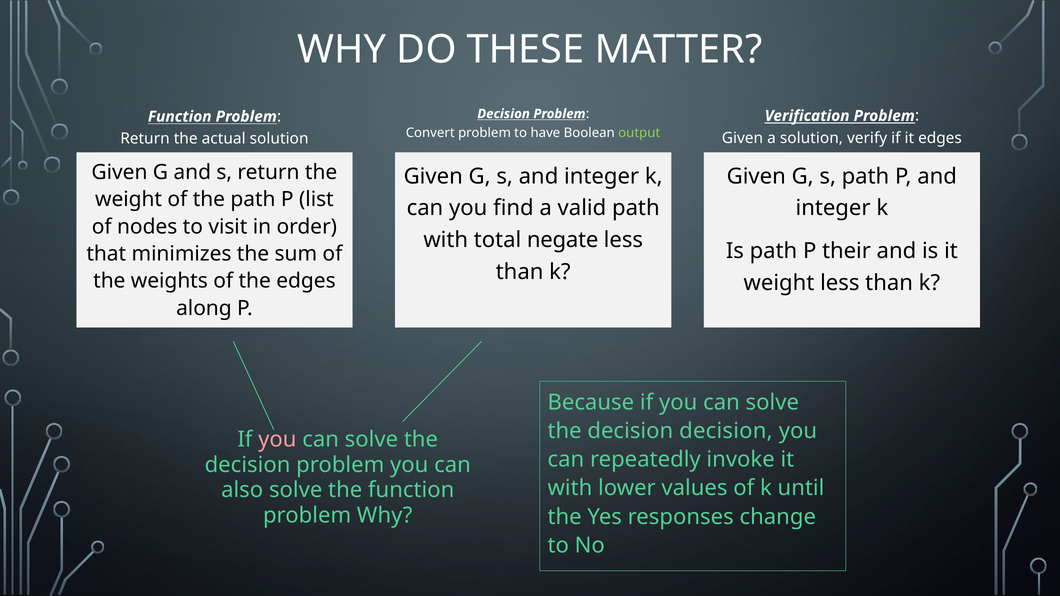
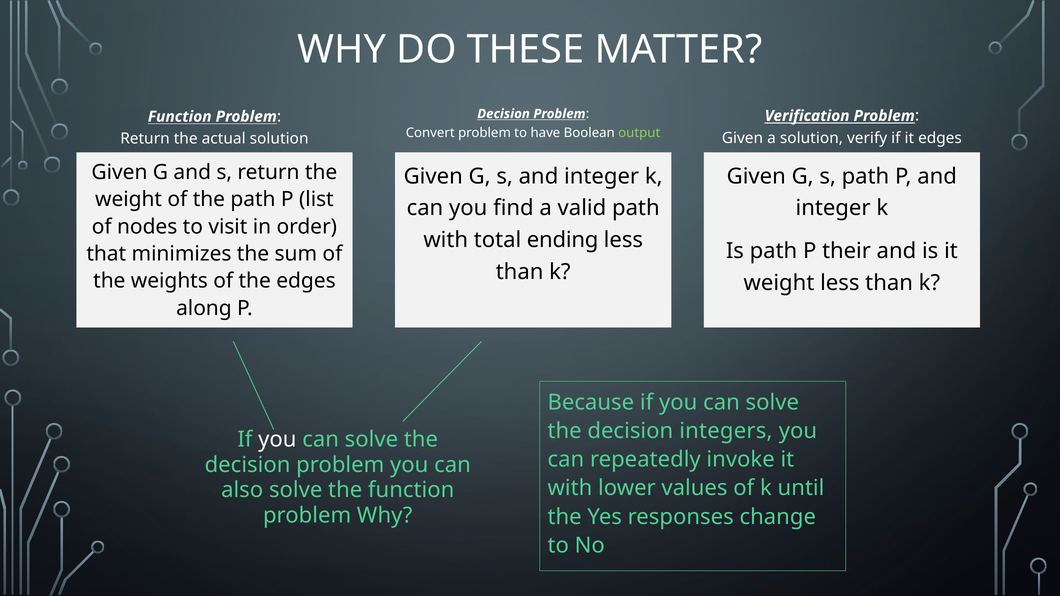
negate: negate -> ending (563, 240)
decision decision: decision -> integers (726, 431)
you colour: pink -> white (277, 439)
